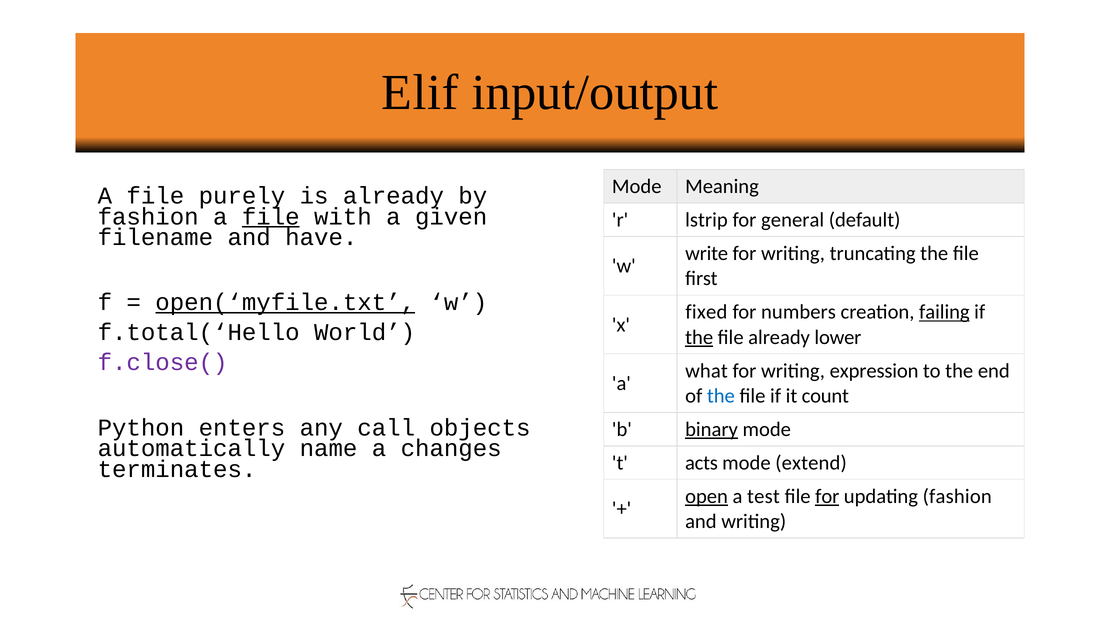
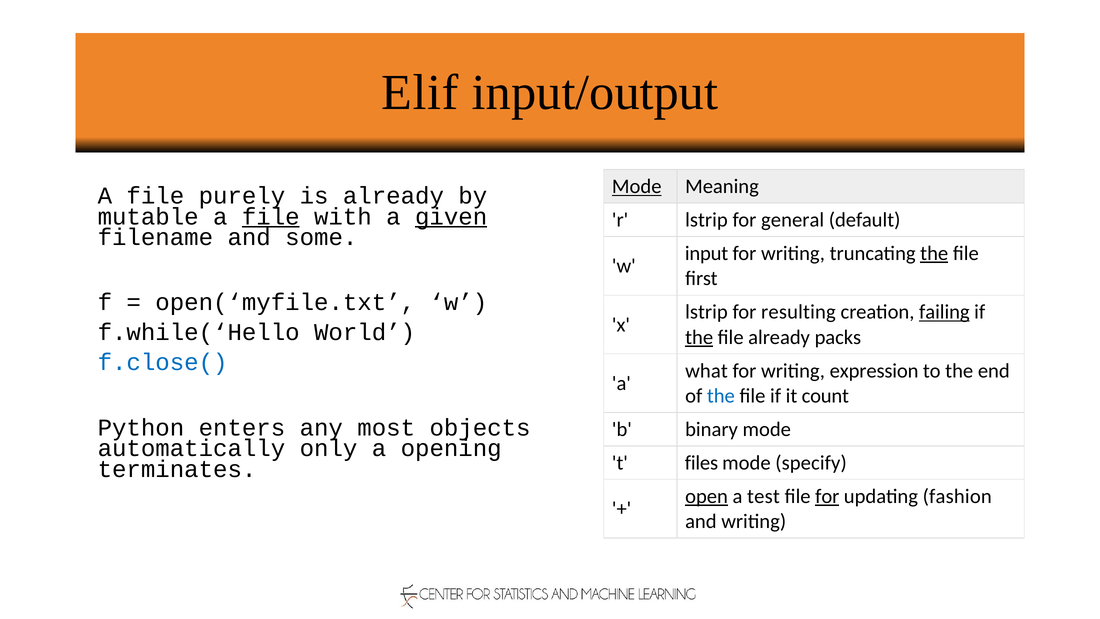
Mode underline: none -> present (637, 186)
fashion: fashion -> mutable (148, 217)
given underline: none -> present (451, 217)
have: have -> some (321, 237)
write: write -> input (707, 253)
the underline: none -> present (934, 253)
open(‘myfile.txt underline: present -> none (285, 302)
fixed: fixed -> lstrip (706, 312)
numbers: numbers -> resulting (798, 312)
f.total(‘Hello: f.total(‘Hello -> f.while(‘Hello (199, 332)
lower: lower -> packs (838, 337)
f.close( colour: purple -> blue (163, 362)
call: call -> most (386, 427)
binary underline: present -> none (712, 429)
name: name -> only (329, 448)
changes: changes -> opening (451, 448)
acts: acts -> files (701, 463)
extend: extend -> specify (811, 463)
